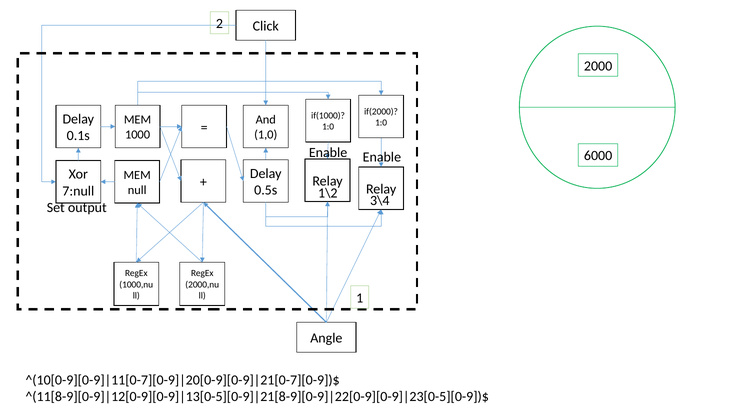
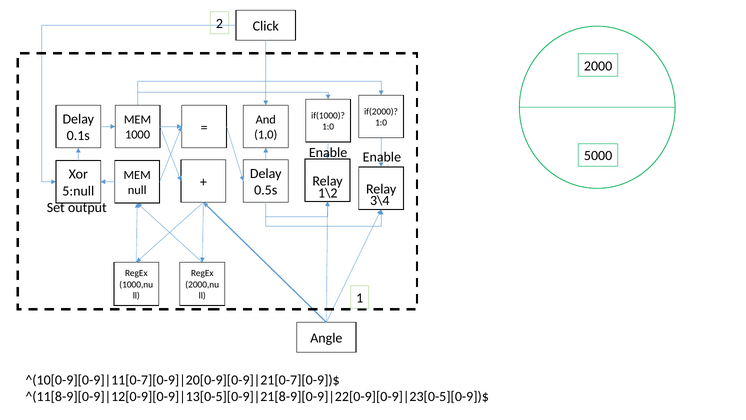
6000: 6000 -> 5000 (598, 156)
7:null: 7:null -> 5:null (78, 191)
